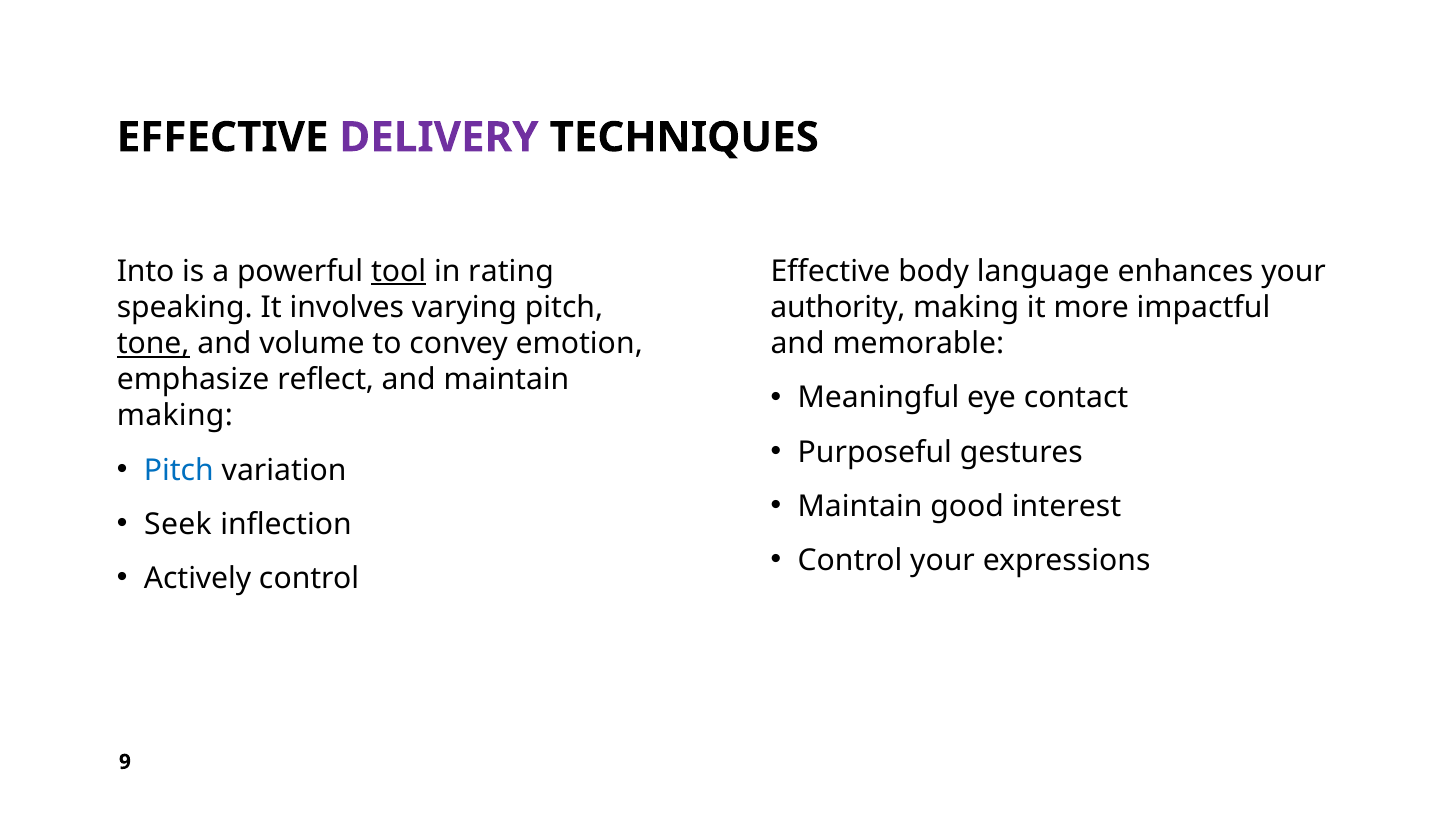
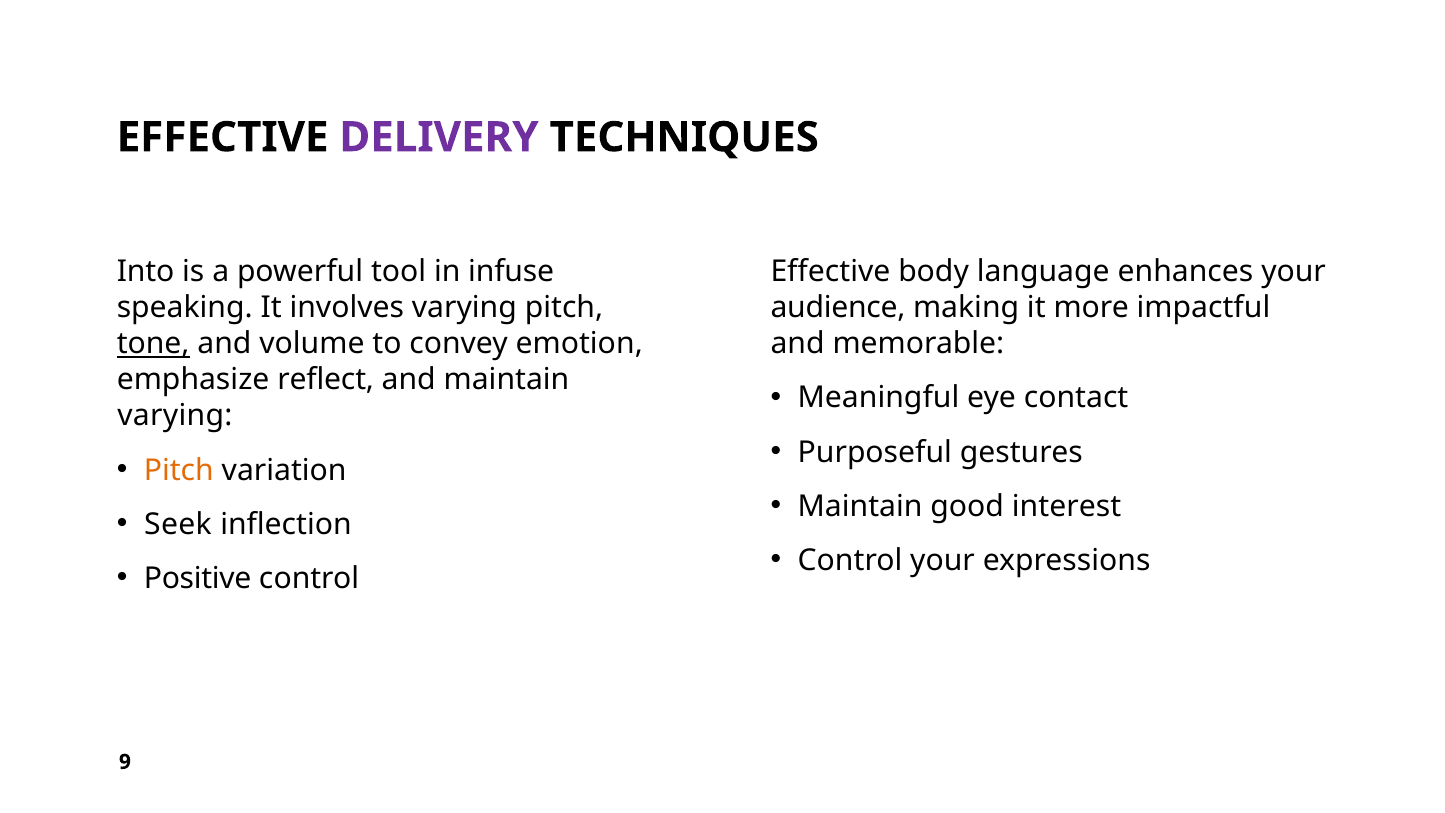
tool underline: present -> none (399, 271)
rating: rating -> infuse (511, 271)
authority: authority -> audience (838, 307)
making: making -> varying (175, 416)
Pitch colour: blue -> orange (179, 470)
Actively: Actively -> Positive (198, 578)
